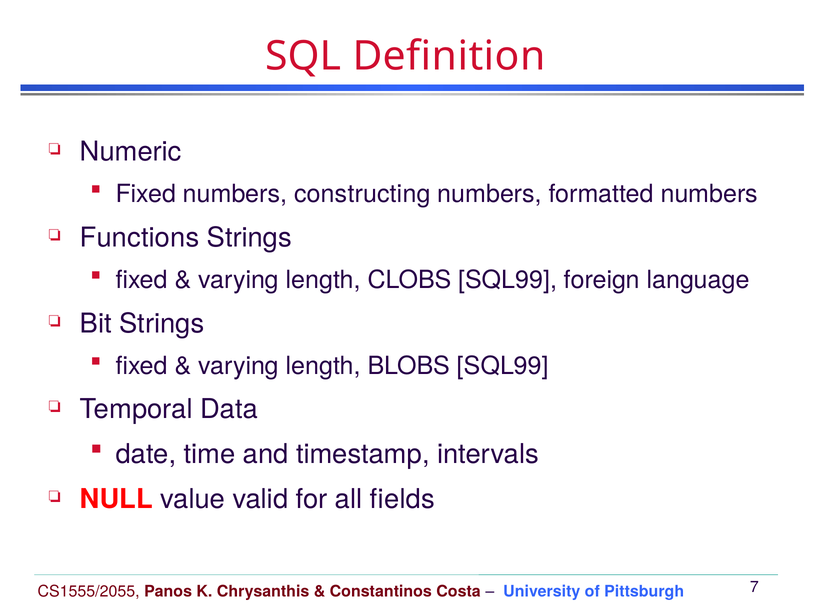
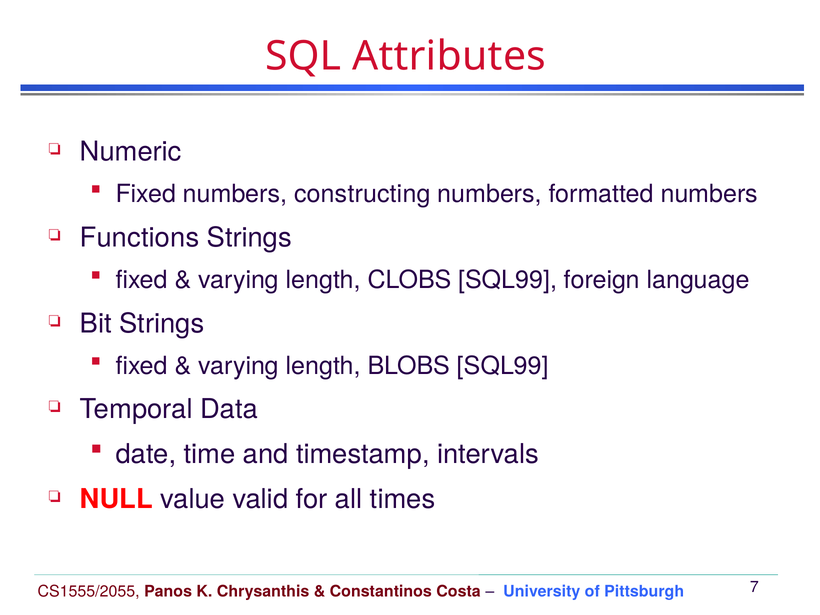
Definition: Definition -> Attributes (449, 56)
fields: fields -> times (403, 499)
